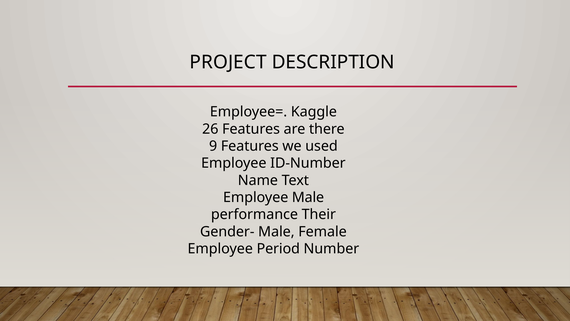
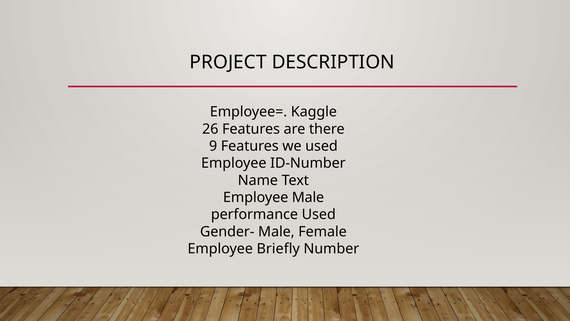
performance Their: Their -> Used (319, 214)
Period: Period -> Briefly (278, 249)
